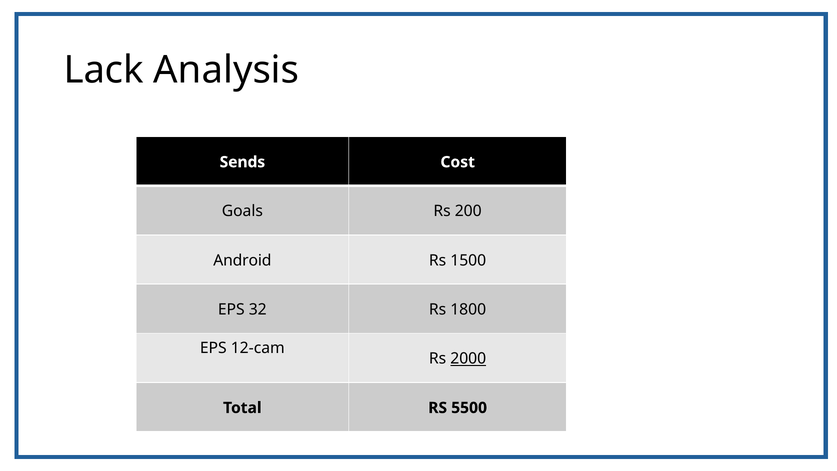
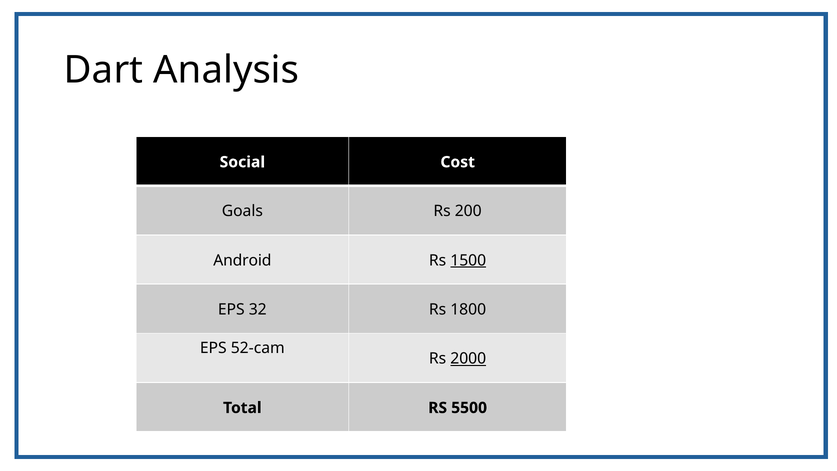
Lack: Lack -> Dart (104, 70)
Sends: Sends -> Social (242, 162)
1500 underline: none -> present (468, 260)
12-cam: 12-cam -> 52-cam (258, 348)
